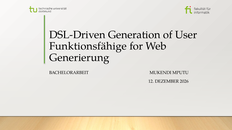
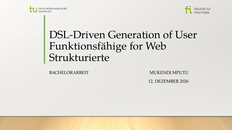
Generierung: Generierung -> Strukturierte (79, 58)
